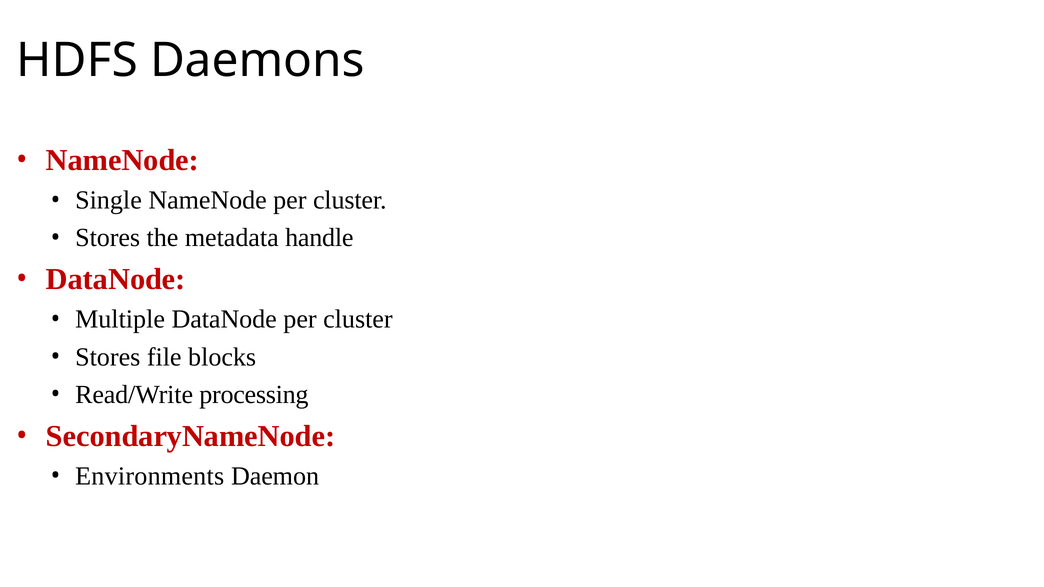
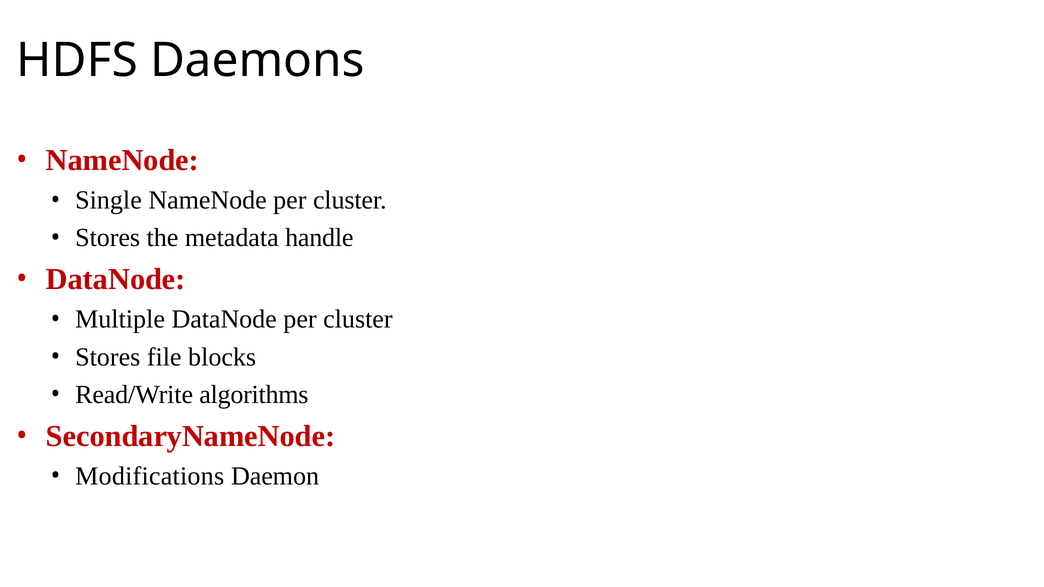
processing: processing -> algorithms (254, 395)
Environments: Environments -> Modifications (150, 476)
